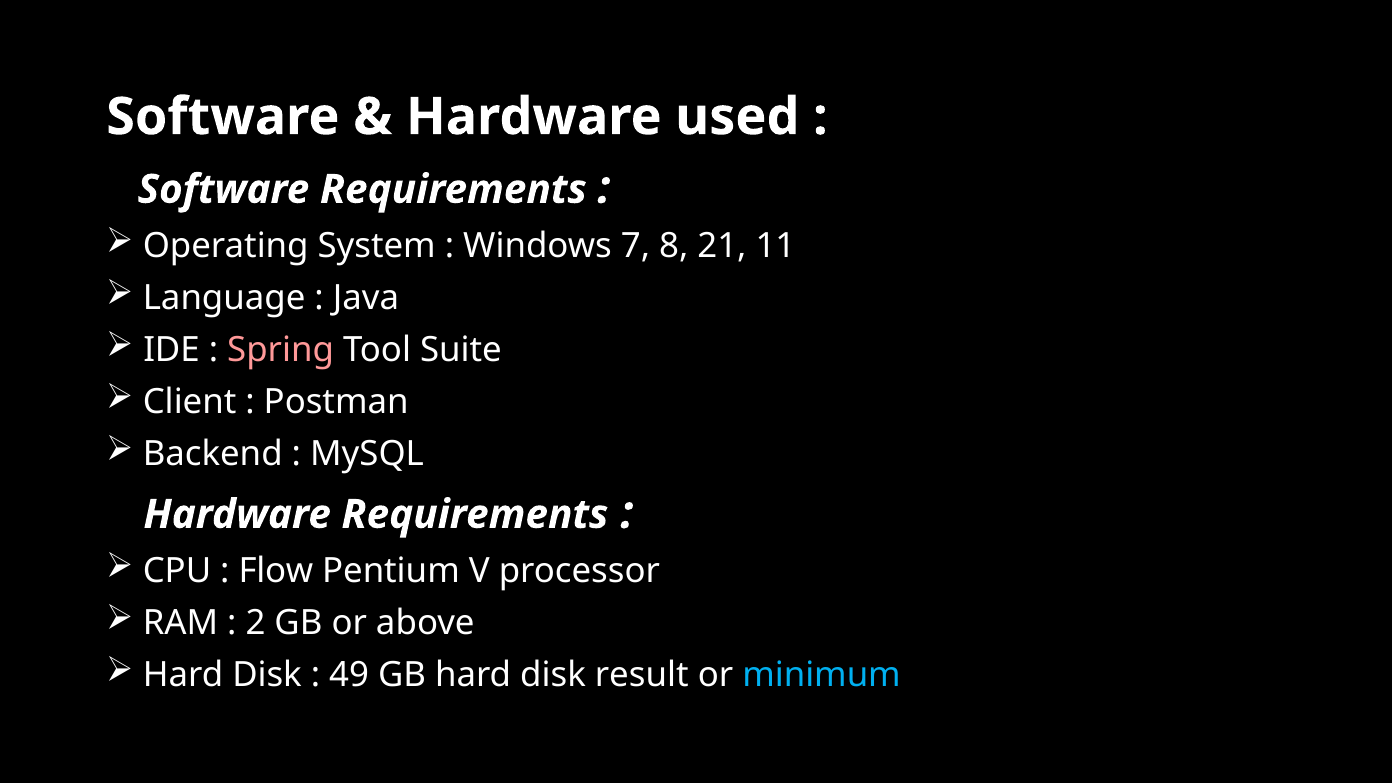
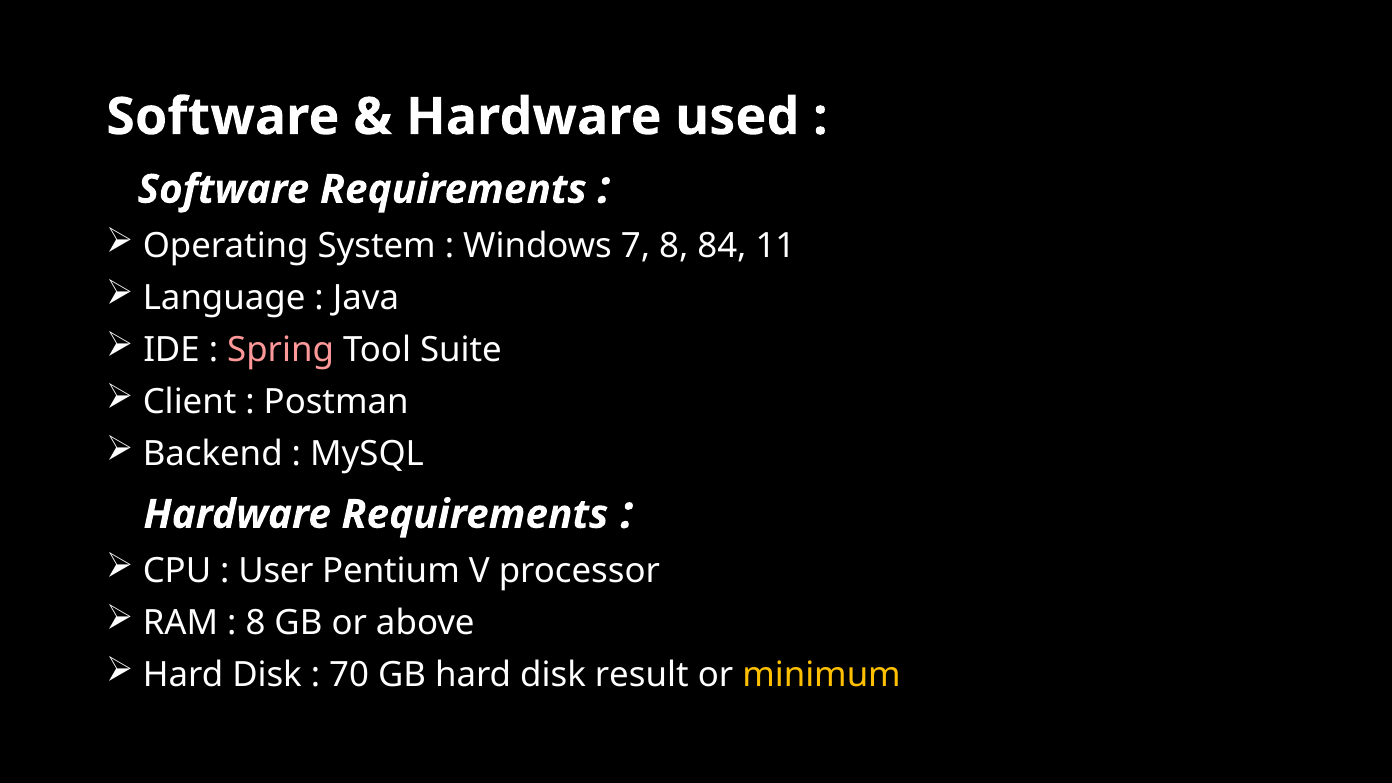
21: 21 -> 84 (722, 246)
Flow: Flow -> User (276, 571)
2: 2 -> 8 (256, 623)
49: 49 -> 70 (349, 675)
minimum colour: light blue -> yellow (822, 675)
